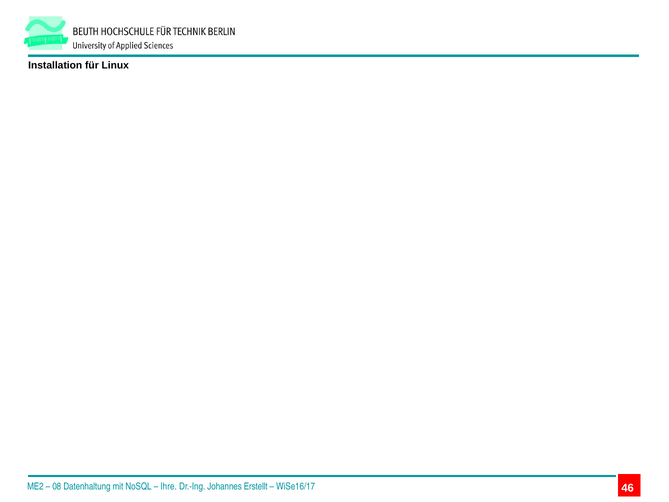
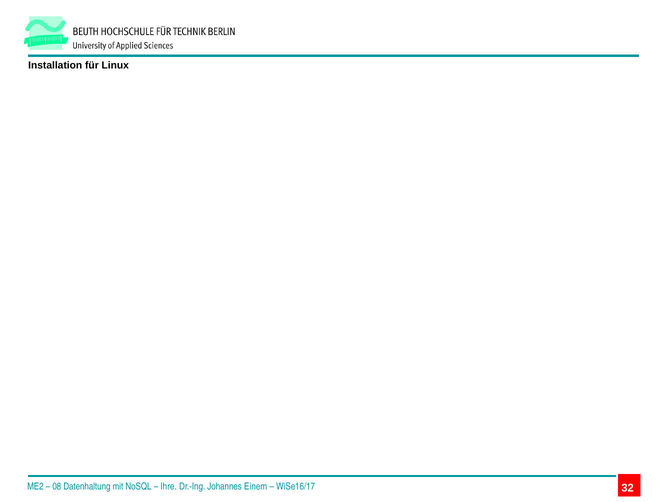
Erstellt: Erstellt -> Einem (256, 486)
46: 46 -> 32 (628, 488)
